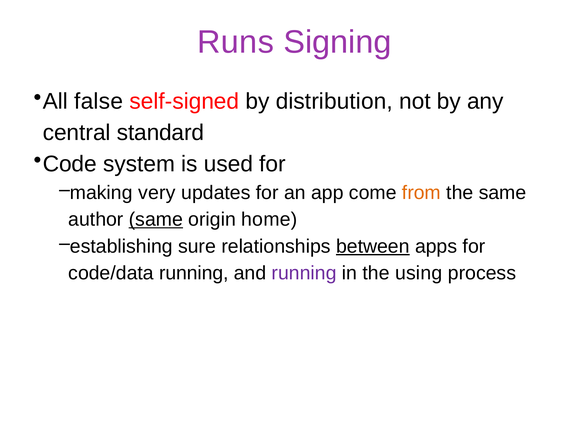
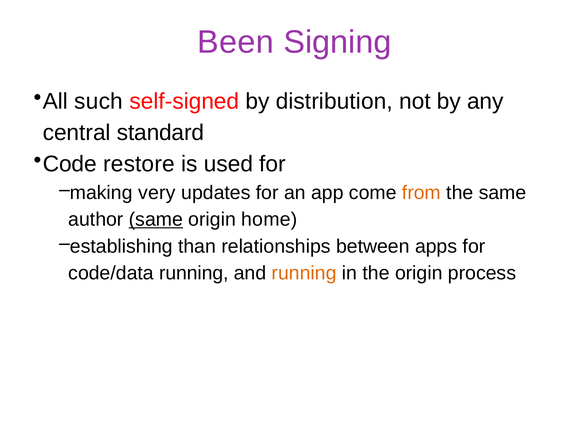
Runs: Runs -> Been (236, 42)
false: false -> such (99, 101)
system: system -> restore (139, 164)
sure: sure -> than (197, 246)
between underline: present -> none (373, 246)
running colour: purple -> orange (304, 273)
the using: using -> origin (419, 273)
